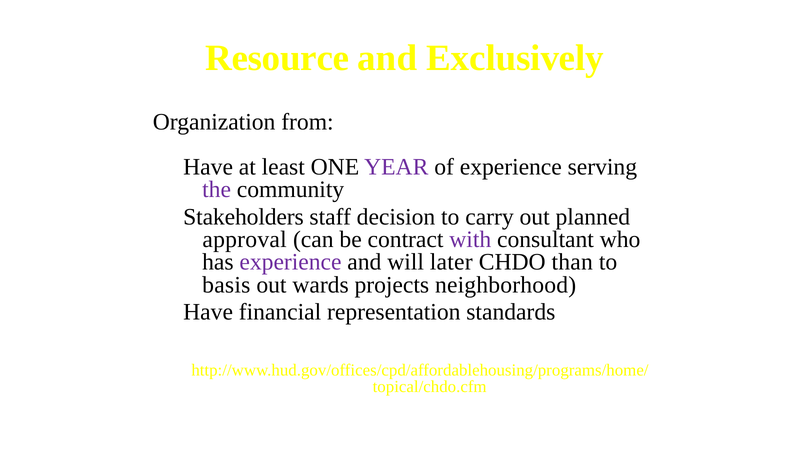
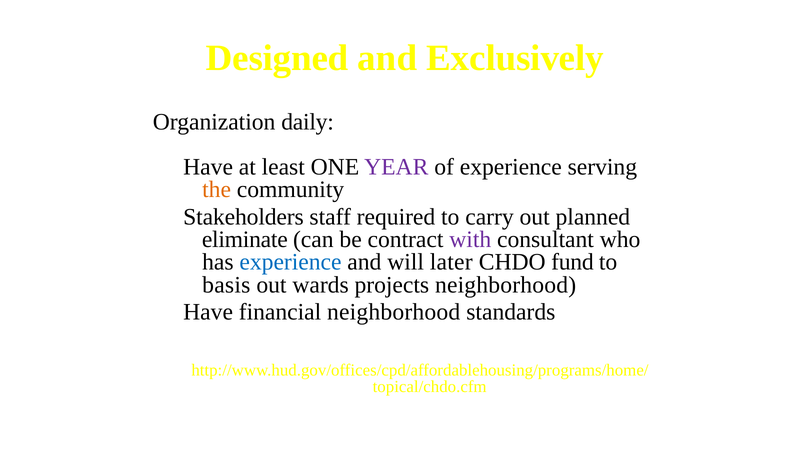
Resource: Resource -> Designed (277, 58)
from: from -> daily (308, 122)
the colour: purple -> orange (217, 190)
decision: decision -> required (396, 217)
approval: approval -> eliminate (245, 240)
experience colour: purple -> blue (290, 263)
than: than -> fund (572, 263)
financial representation: representation -> neighborhood (394, 313)
